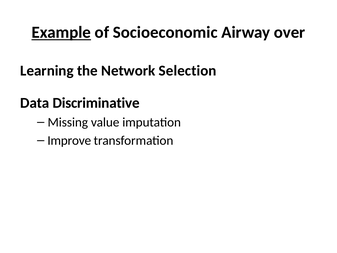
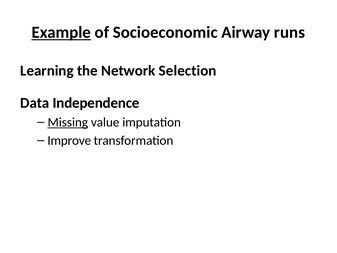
over: over -> runs (289, 32)
Discriminative: Discriminative -> Independence (96, 103)
Missing underline: none -> present (68, 122)
